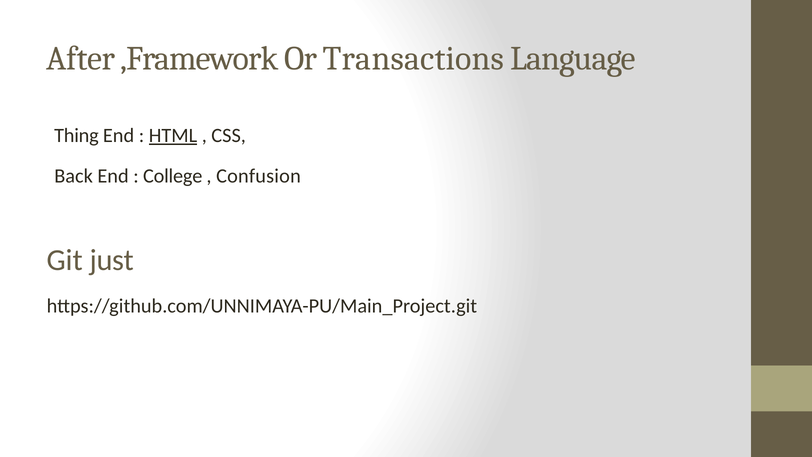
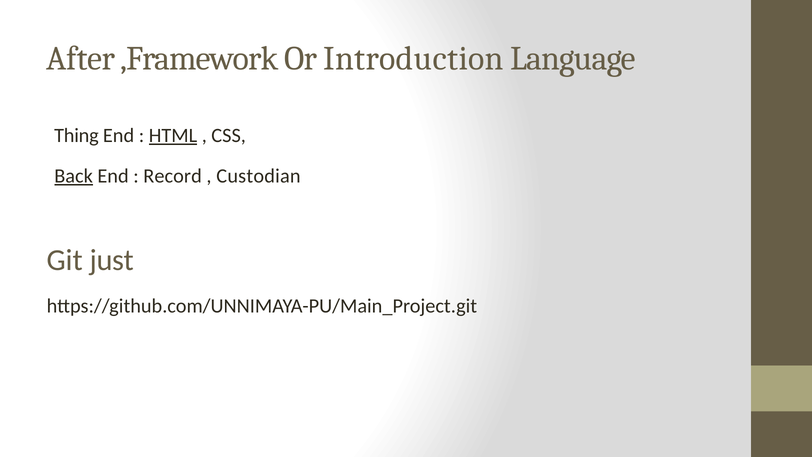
Transactions: Transactions -> Introduction (413, 59)
Back underline: none -> present (74, 176)
College: College -> Record (173, 176)
Confusion: Confusion -> Custodian (258, 176)
